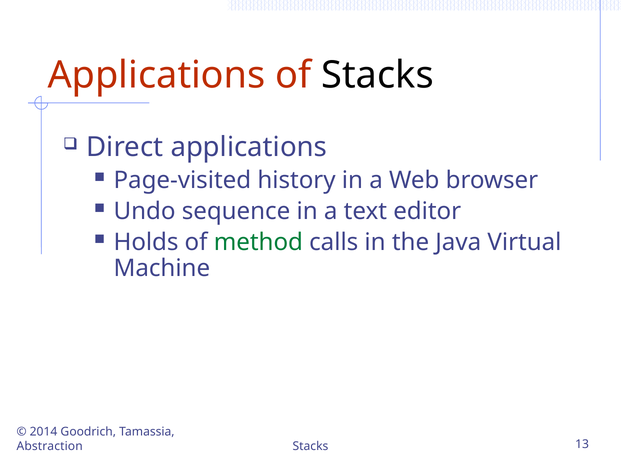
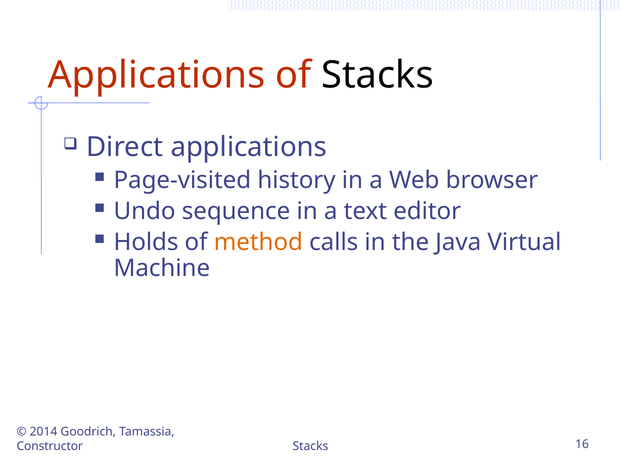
method colour: green -> orange (258, 242)
Abstraction: Abstraction -> Constructor (50, 446)
13: 13 -> 16 (582, 444)
